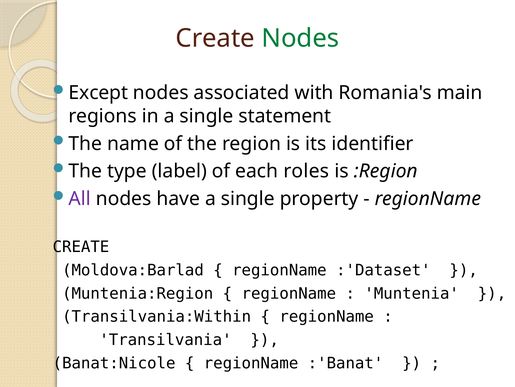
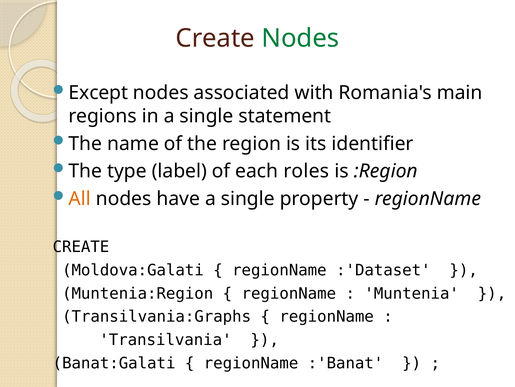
All colour: purple -> orange (80, 198)
Moldova:Barlad: Moldova:Barlad -> Moldova:Galati (133, 270)
Transilvania:Within: Transilvania:Within -> Transilvania:Graphs (157, 316)
Banat:Nicole: Banat:Nicole -> Banat:Galati (114, 363)
